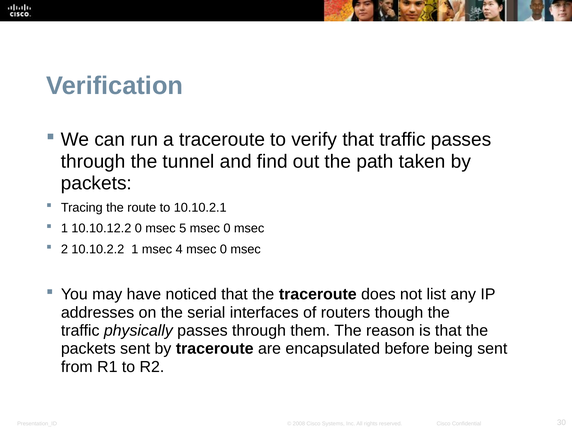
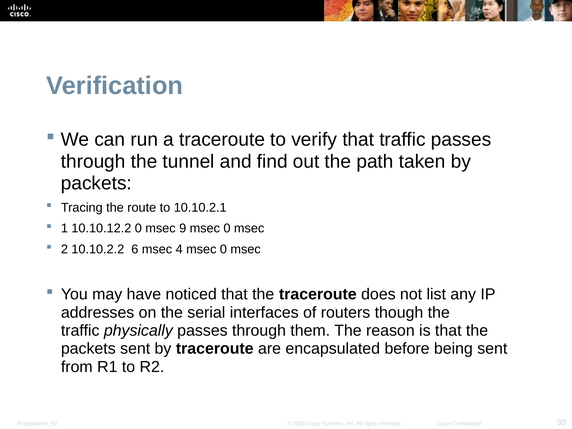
5: 5 -> 9 (183, 228)
10.10.2.2 1: 1 -> 6 (135, 249)
